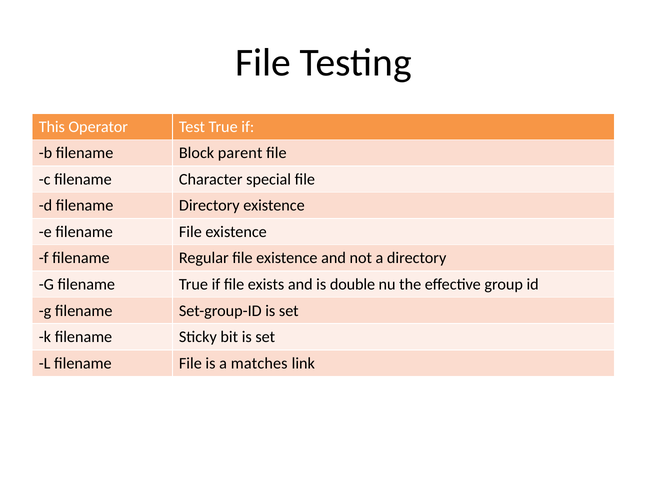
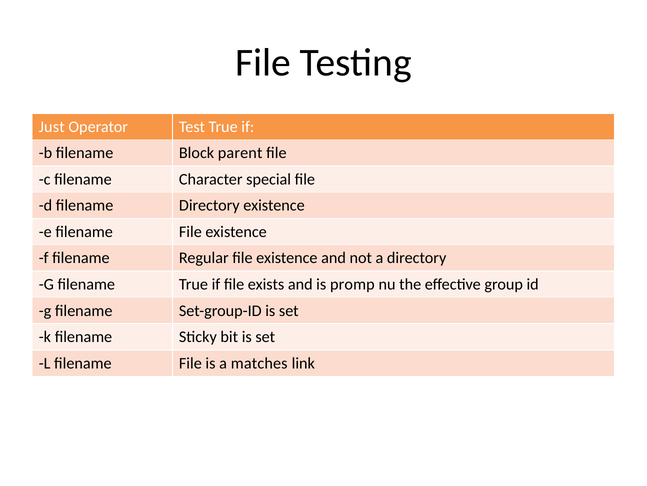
This: This -> Just (52, 127)
double: double -> promp (352, 284)
